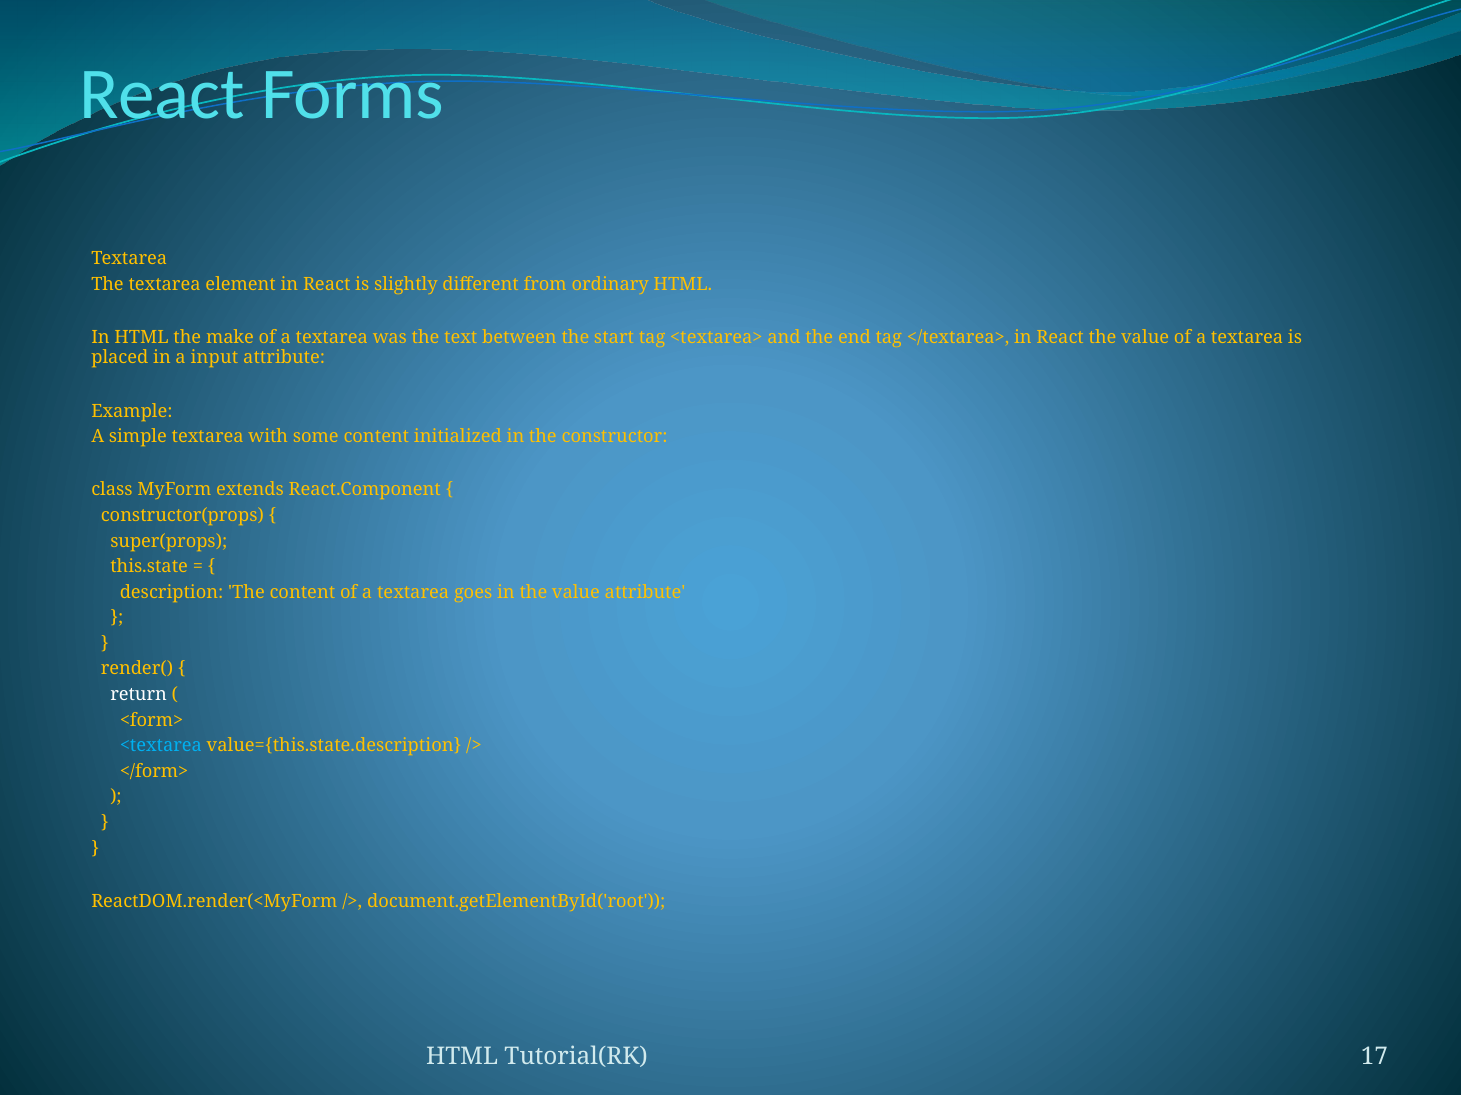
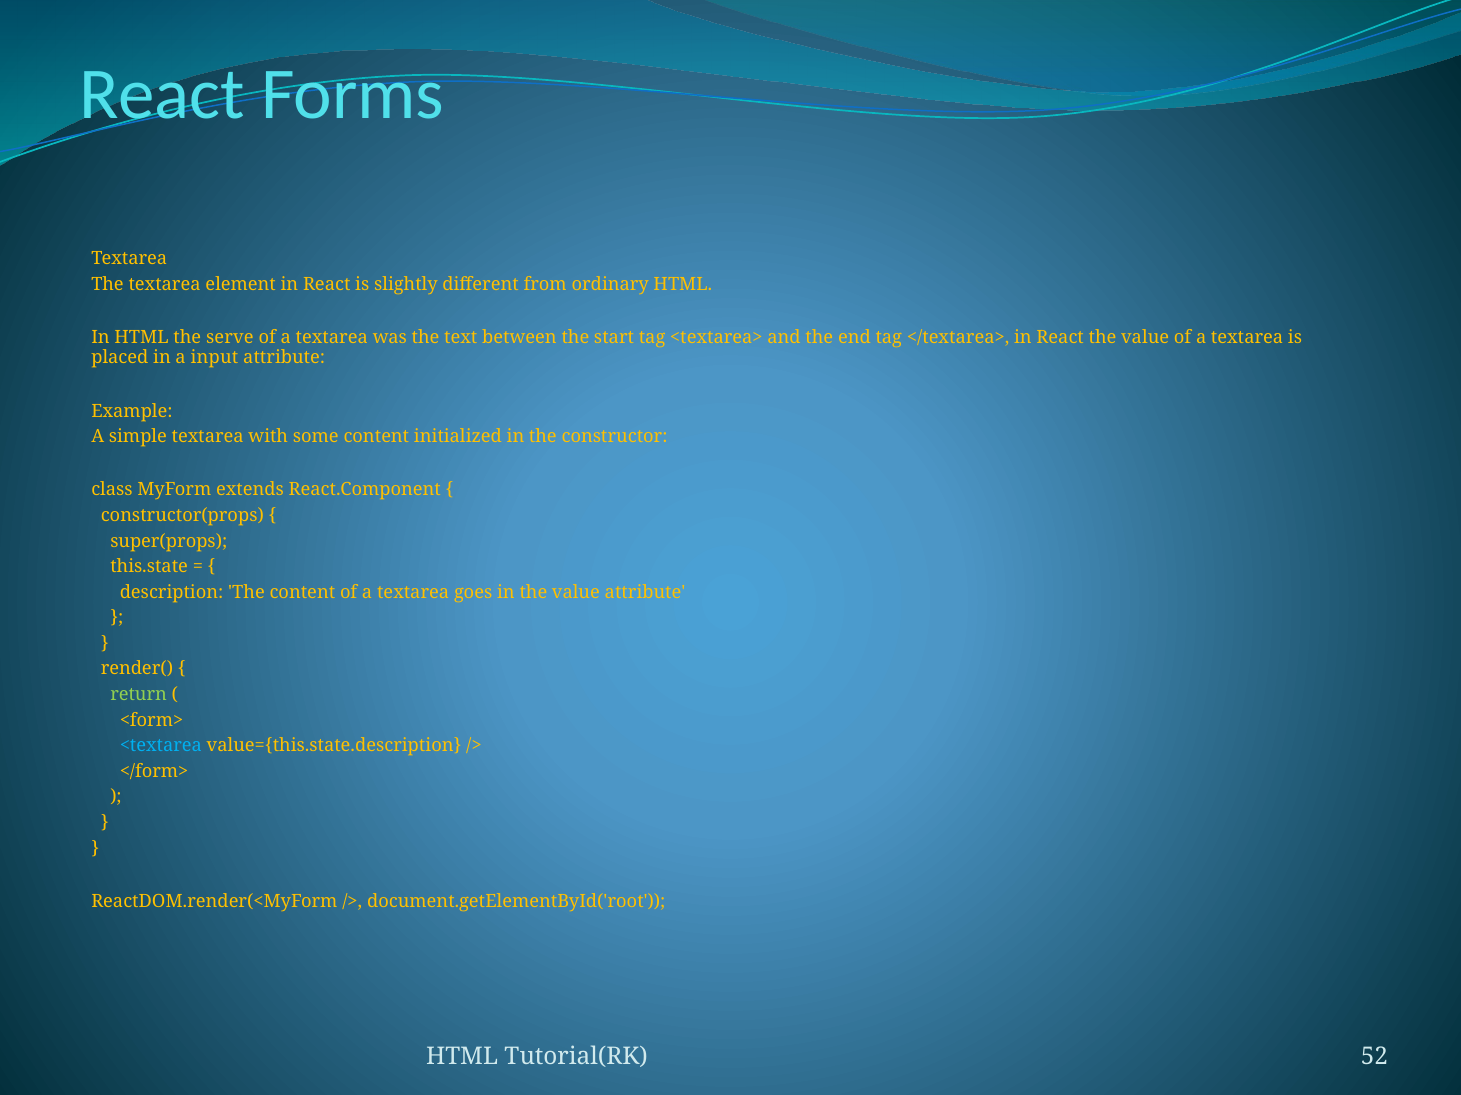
make: make -> serve (230, 338)
return colour: white -> light green (139, 695)
17: 17 -> 52 (1374, 1057)
